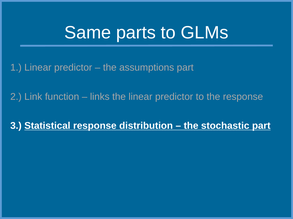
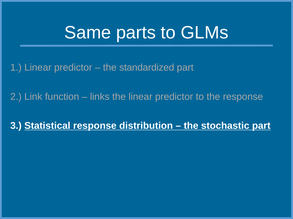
assumptions: assumptions -> standardized (147, 68)
